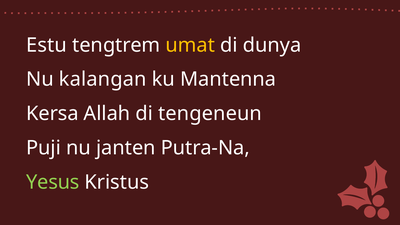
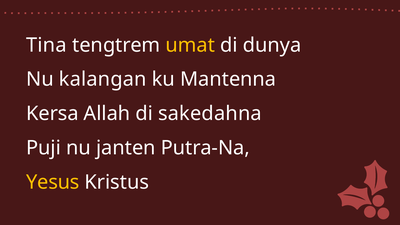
Estu: Estu -> Tina (46, 45)
tengeneun: tengeneun -> sakedahna (210, 114)
Yesus colour: light green -> yellow (53, 182)
